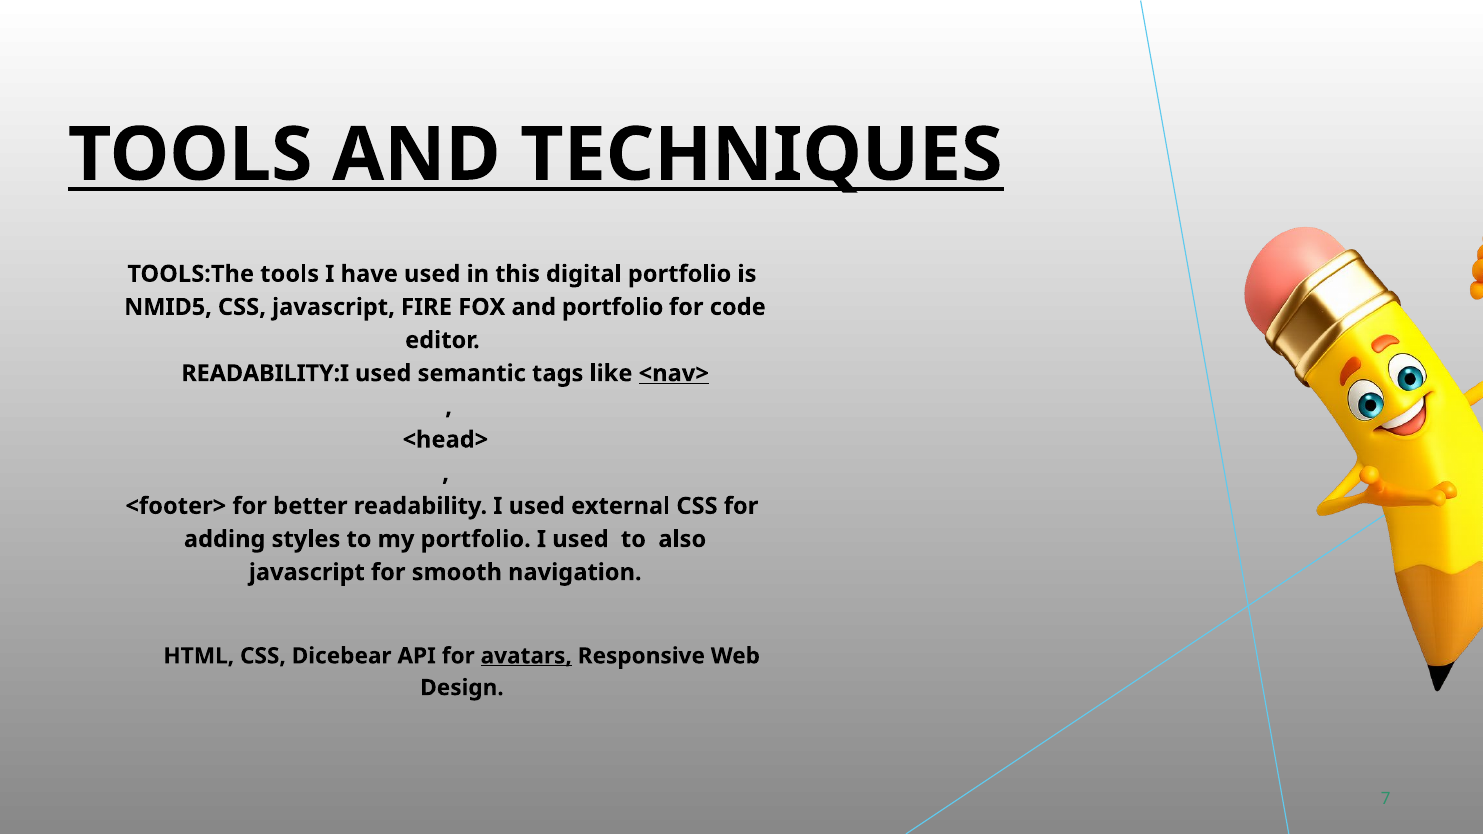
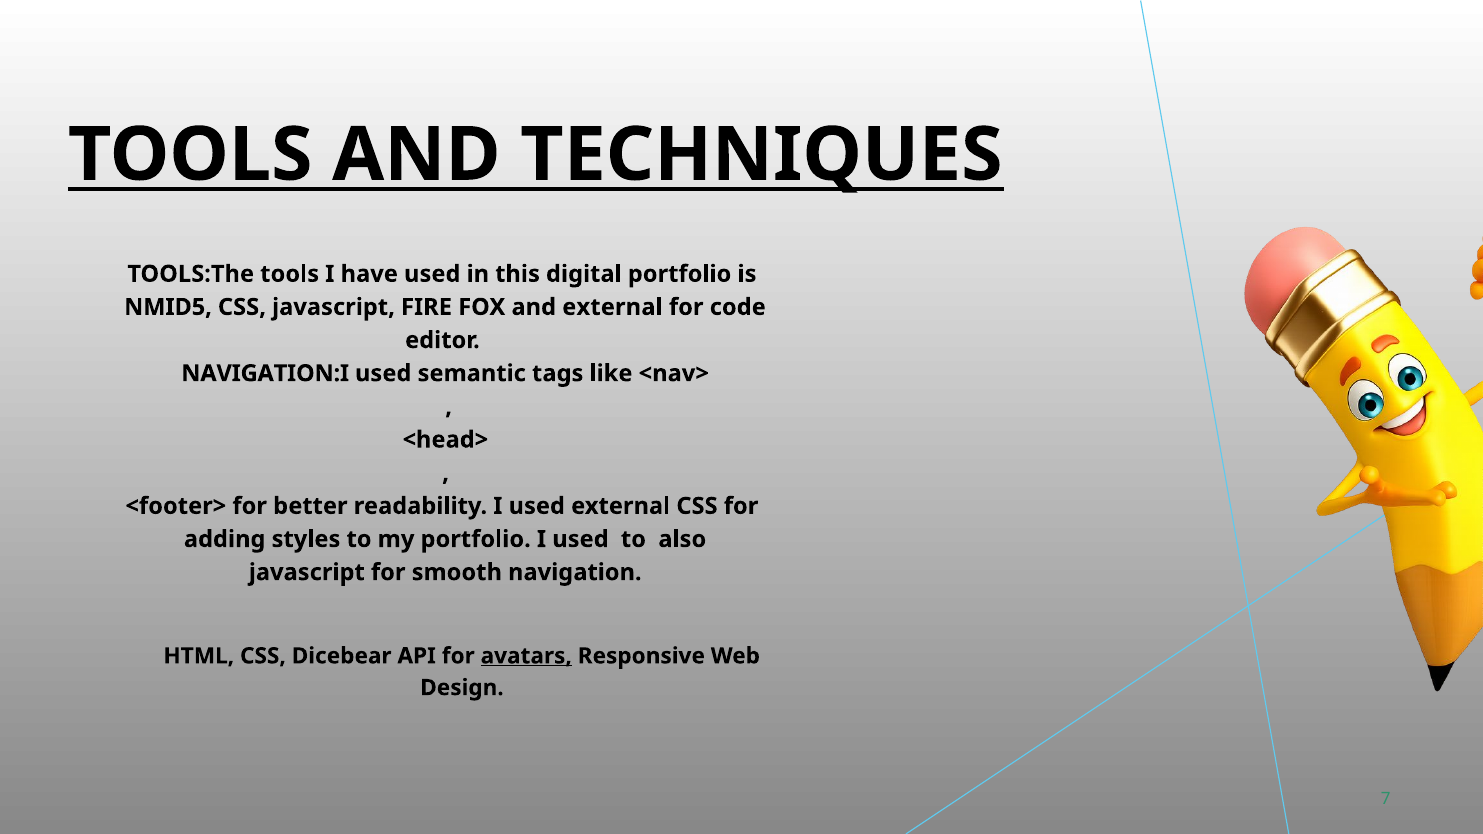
and portfolio: portfolio -> external (612, 307)
READABILITY:I: READABILITY:I -> NAVIGATION:I (265, 374)
<nav> underline: present -> none (674, 374)
